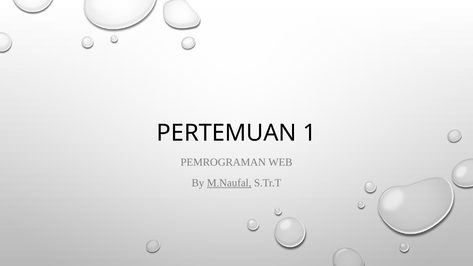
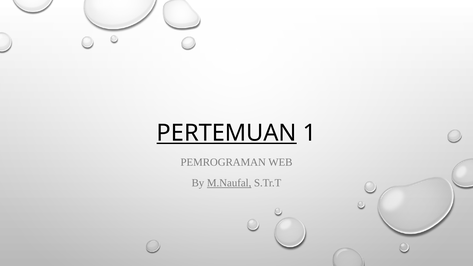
PERTEMUAN underline: none -> present (227, 133)
